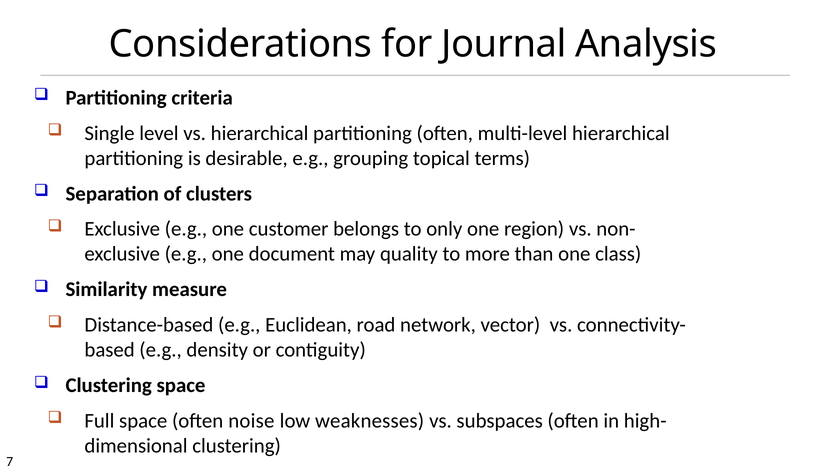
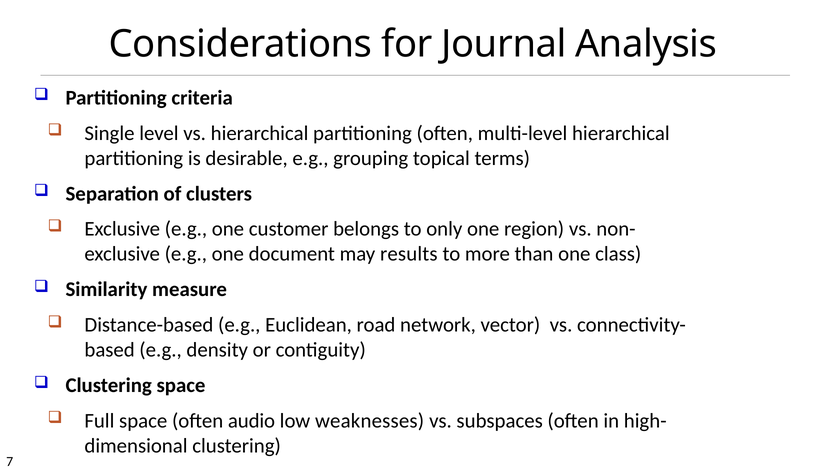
quality: quality -> results (409, 254)
noise: noise -> audio (252, 421)
